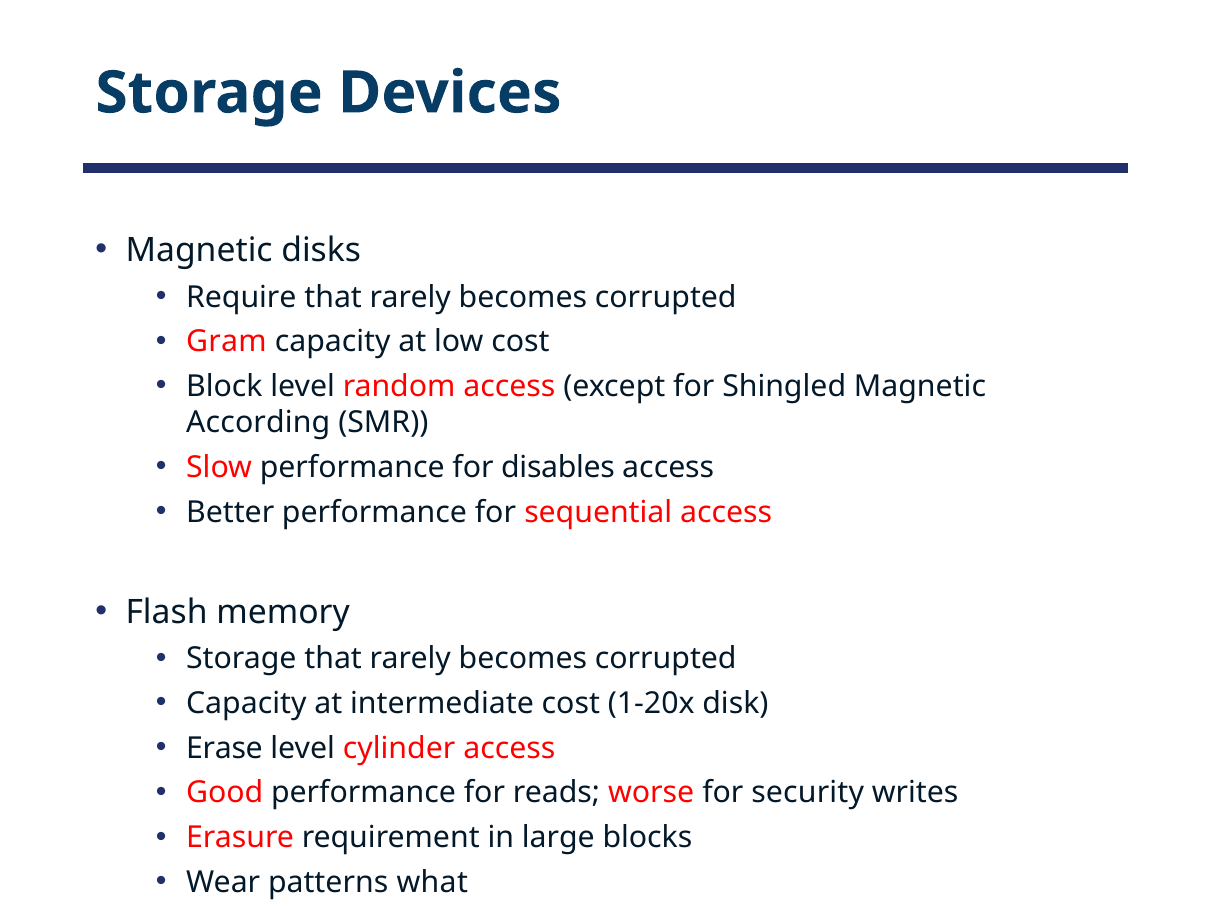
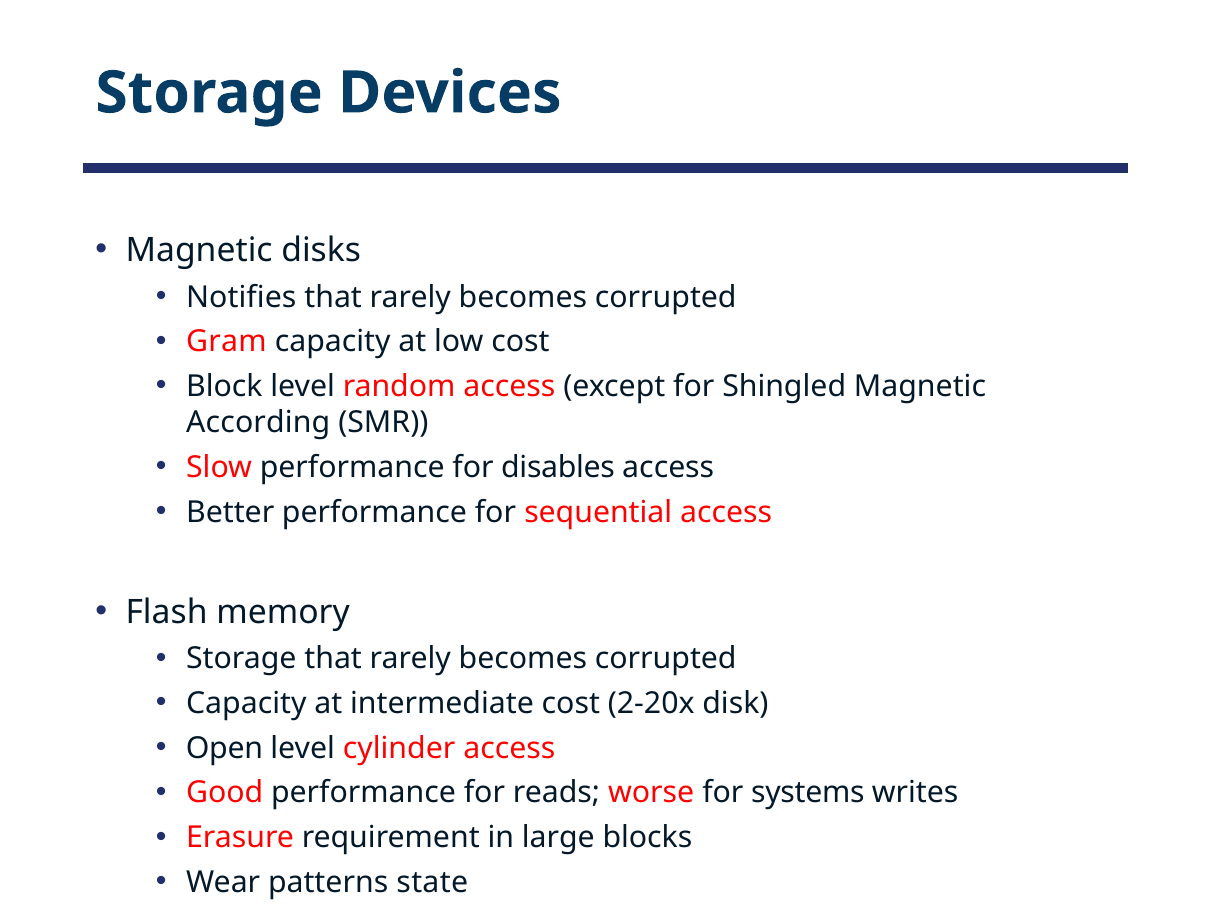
Require: Require -> Notifies (241, 297)
1-20x: 1-20x -> 2-20x (651, 704)
Erase: Erase -> Open (224, 748)
security: security -> systems (808, 793)
what: what -> state (432, 883)
